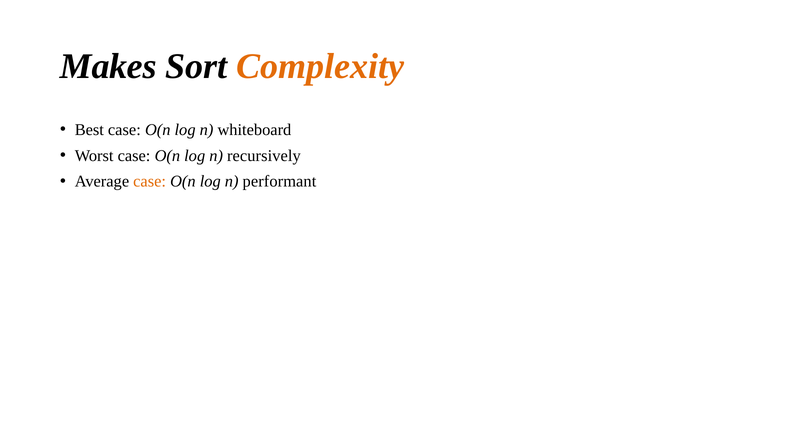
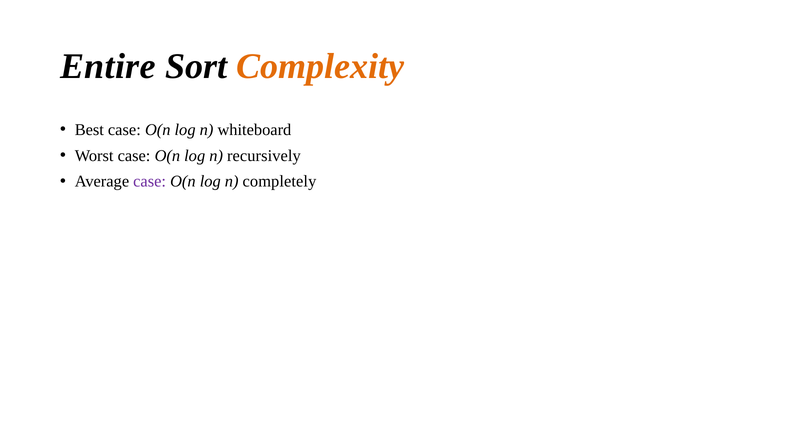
Makes: Makes -> Entire (108, 66)
case colour: orange -> purple (150, 181)
performant: performant -> completely (279, 181)
